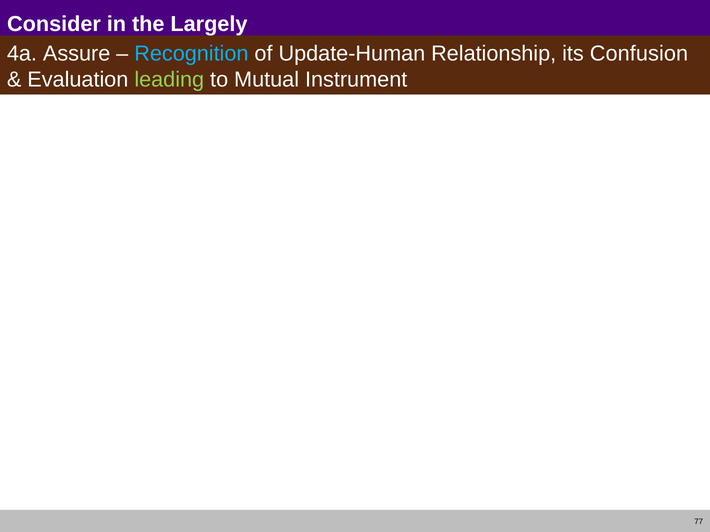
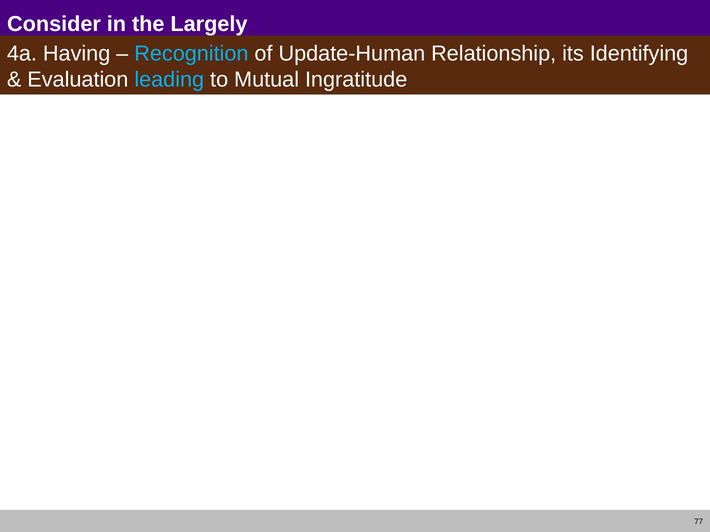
Assure: Assure -> Having (77, 53)
Confusion: Confusion -> Identifying (639, 53)
leading colour: light green -> light blue (169, 80)
Instrument: Instrument -> Ingratitude (356, 80)
